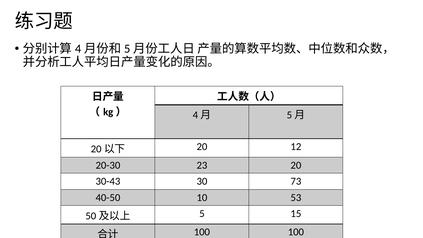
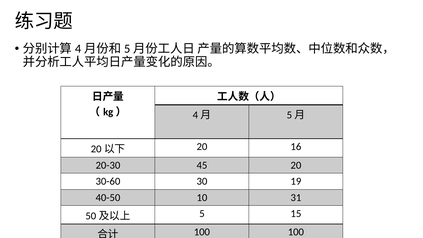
12: 12 -> 16 (296, 147)
23: 23 -> 45 (202, 165)
30-43: 30-43 -> 30-60 (108, 181)
73: 73 -> 19 (296, 181)
53: 53 -> 31 (296, 197)
